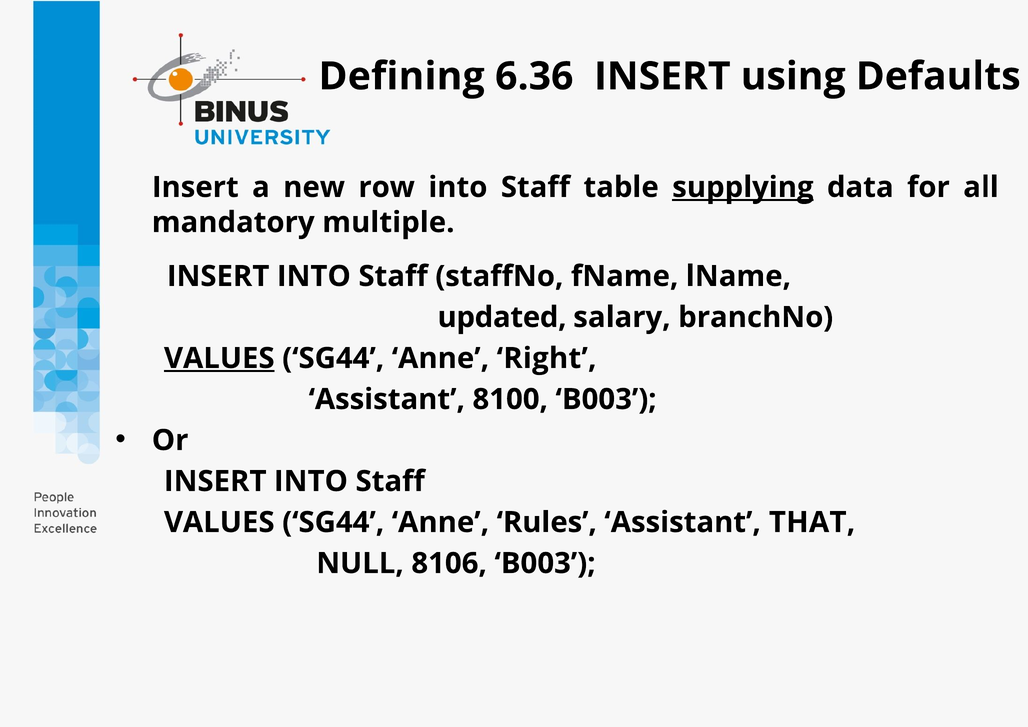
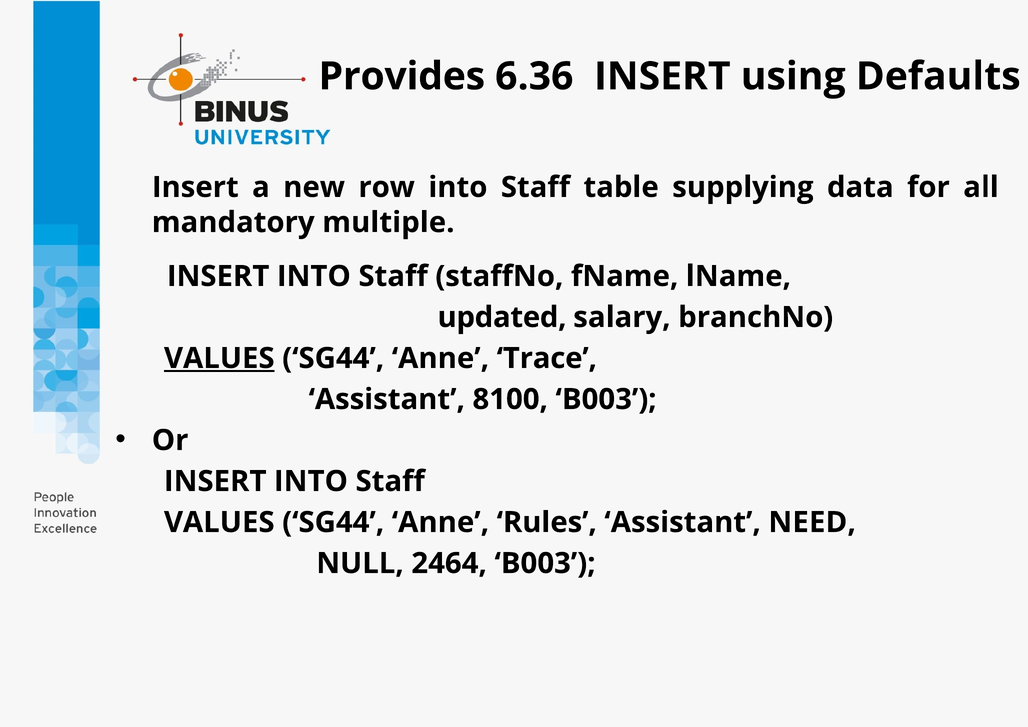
Defining: Defining -> Provides (402, 76)
supplying underline: present -> none (743, 187)
Right: Right -> Trace (547, 359)
THAT: THAT -> NEED (812, 523)
8106: 8106 -> 2464 (449, 564)
